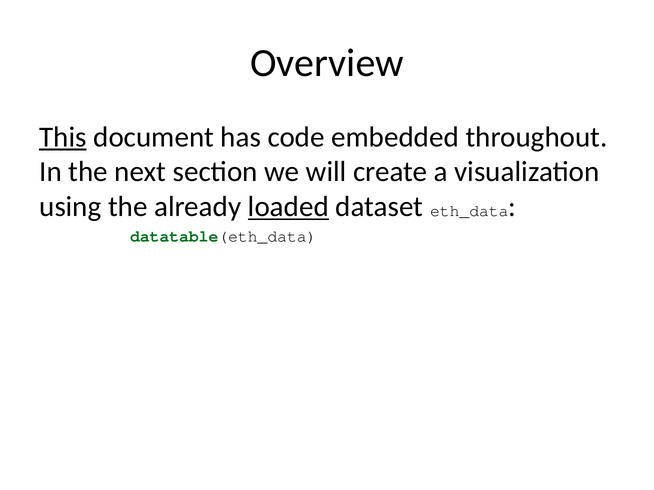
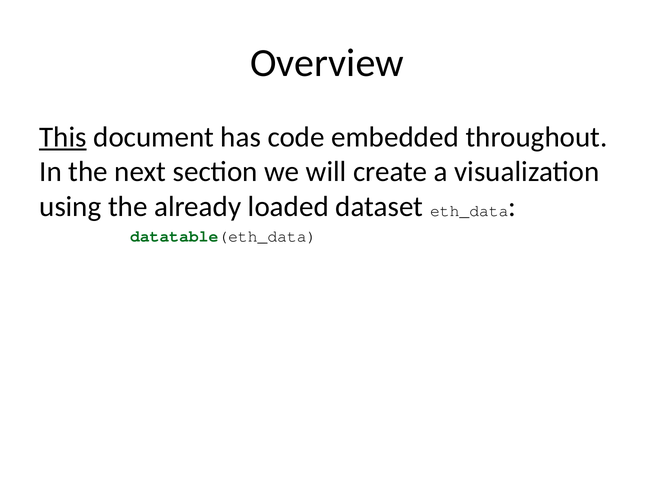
loaded underline: present -> none (288, 207)
